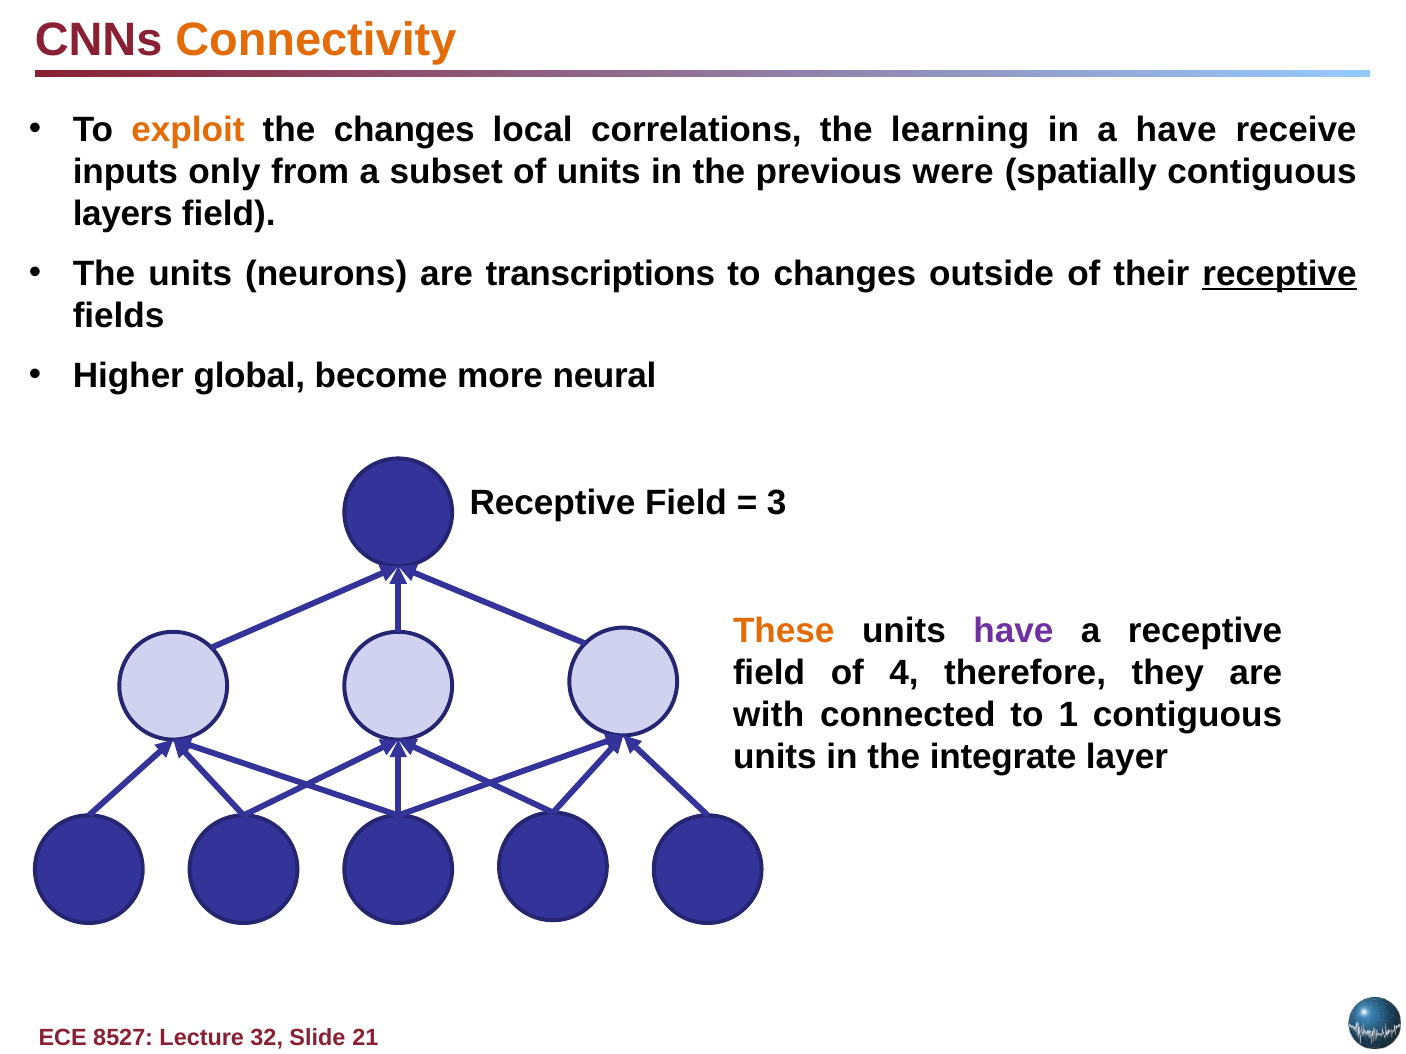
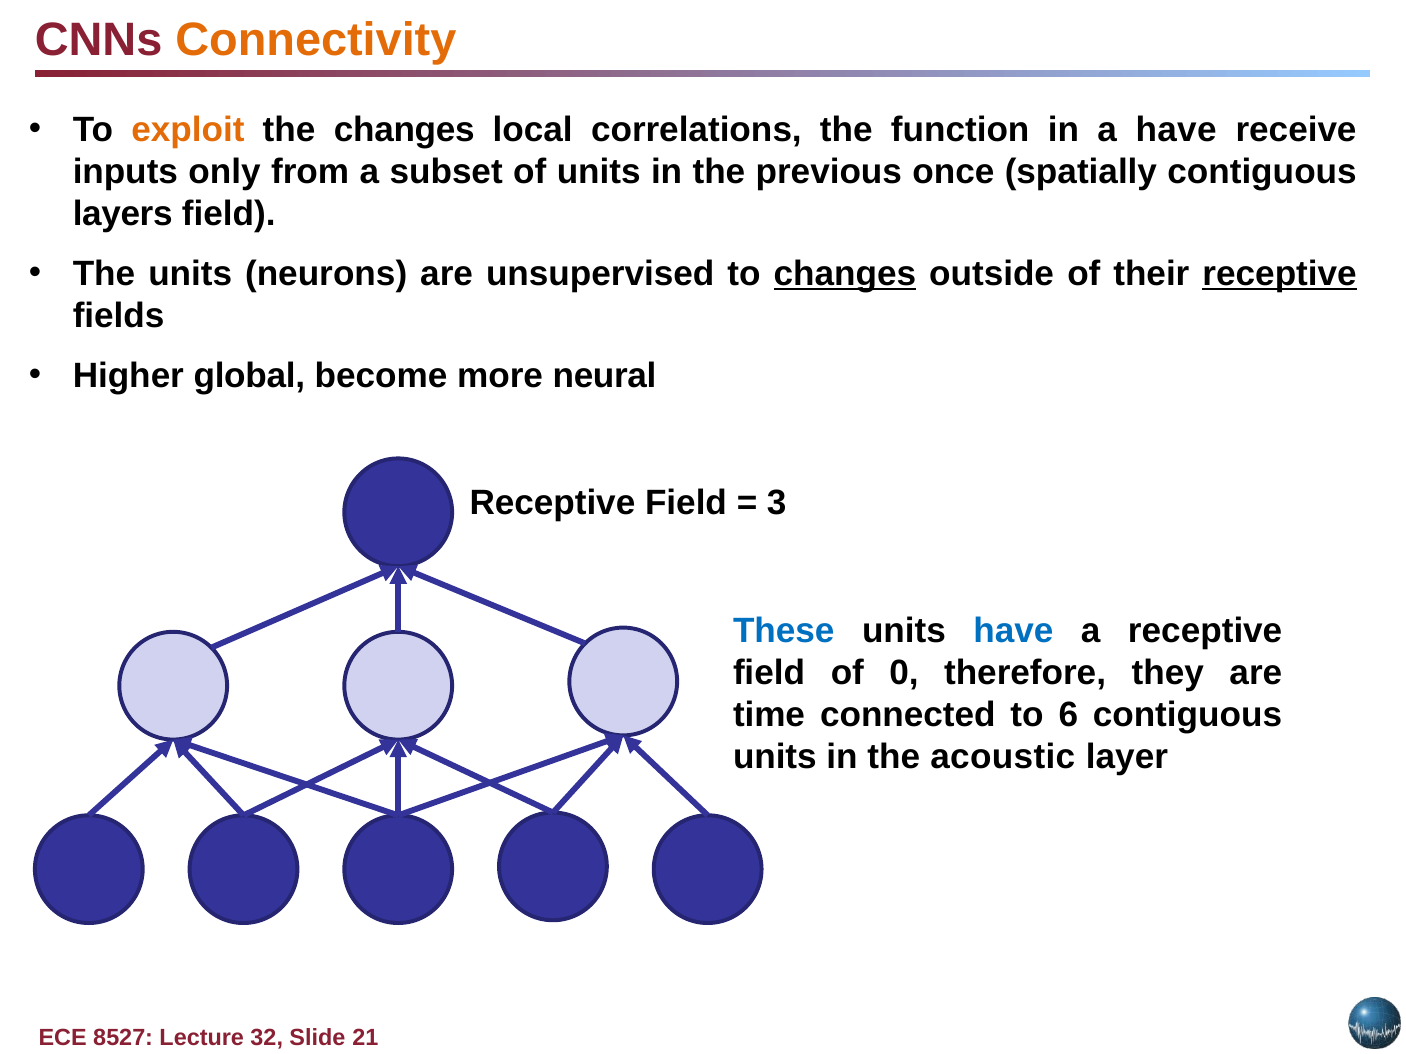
learning: learning -> function (960, 130)
were: were -> once (953, 172)
transcriptions: transcriptions -> unsupervised (600, 274)
changes underline: none -> present (845, 274)
These colour: orange -> blue (784, 631)
have colour: purple -> blue (1013, 631)
4: 4 -> 0 (904, 673)
with: with -> time (769, 715)
1: 1 -> 6 (1068, 715)
integrate: integrate -> acoustic (1003, 757)
